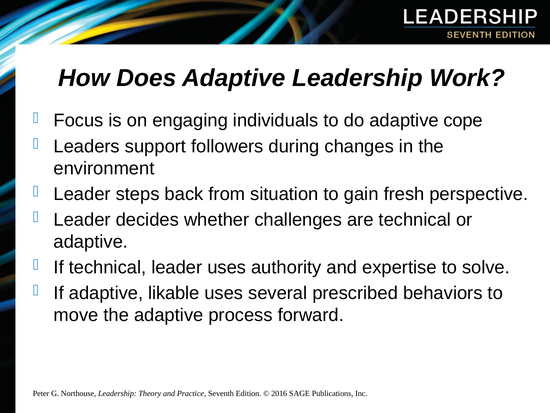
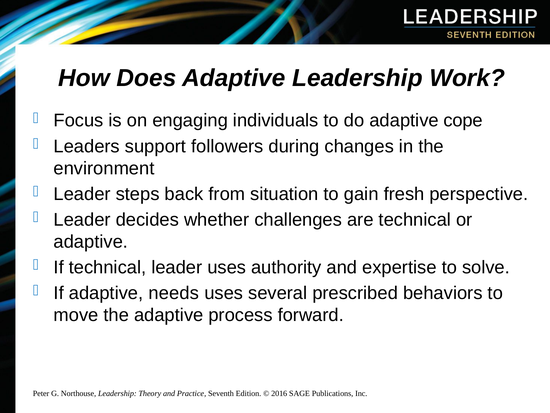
likable: likable -> needs (174, 293)
